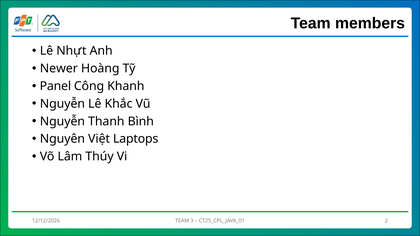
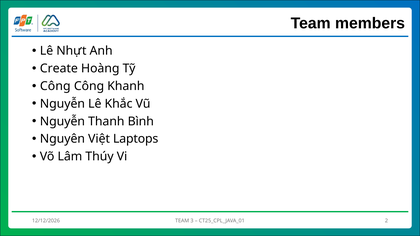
Newer: Newer -> Create (59, 69)
Panel: Panel -> Công (55, 86)
